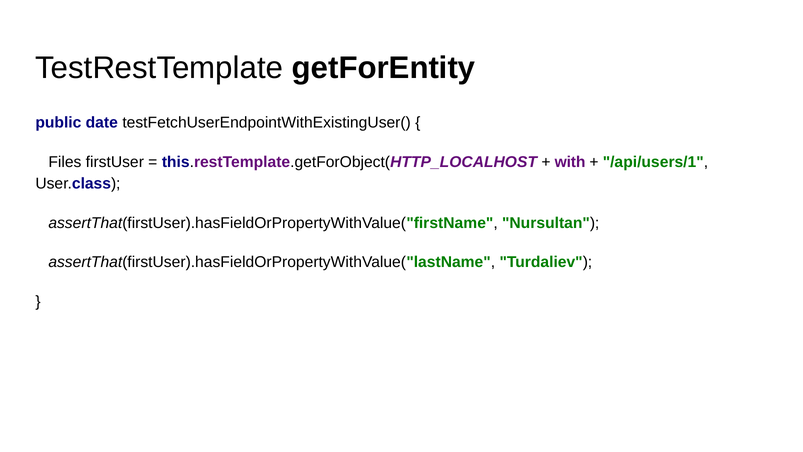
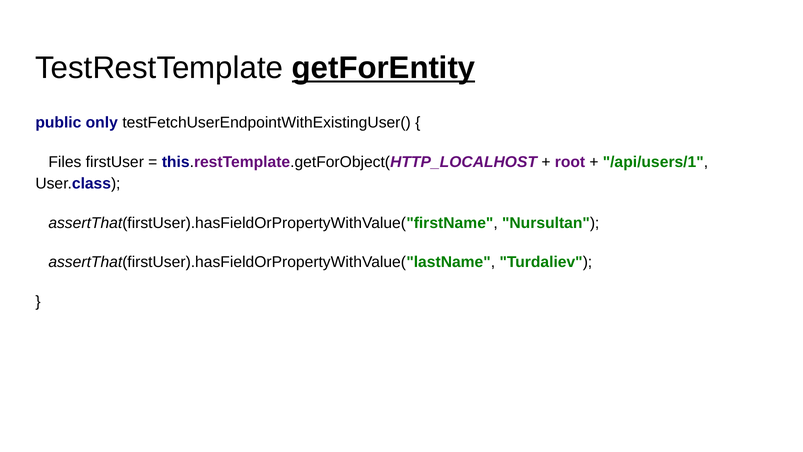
getForEntity underline: none -> present (384, 68)
date: date -> only (102, 122)
with: with -> root (570, 162)
